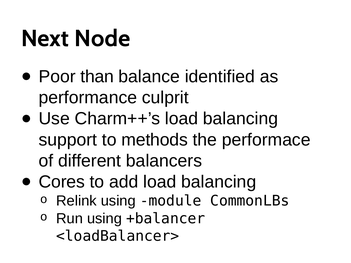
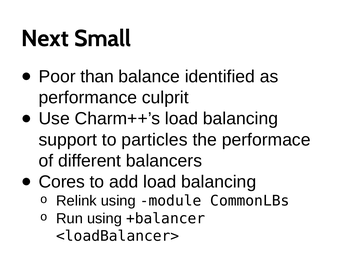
Node: Node -> Small (102, 38)
methods: methods -> particles (155, 140)
